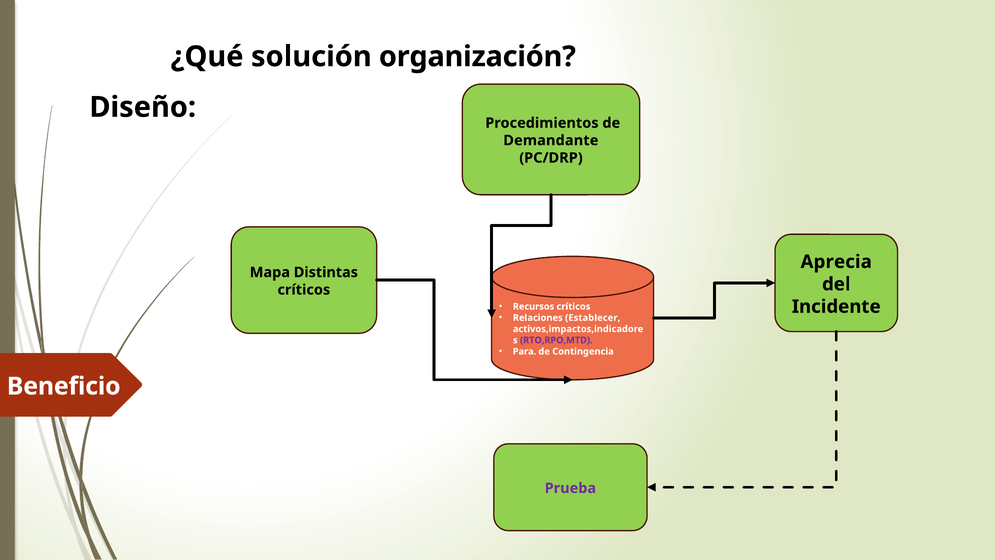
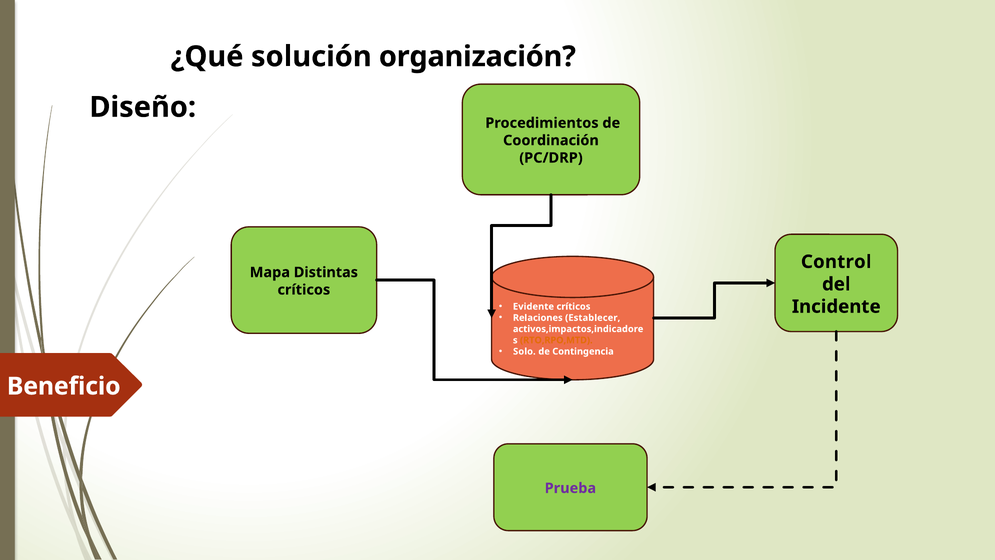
Demandante: Demandante -> Coordinación (551, 140)
Aprecia: Aprecia -> Control (836, 262)
Recursos: Recursos -> Evidente (533, 306)
RTO,RPO,MTD colour: purple -> orange (556, 340)
Para: Para -> Solo (524, 351)
